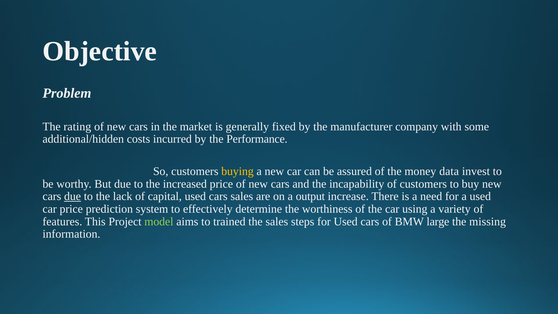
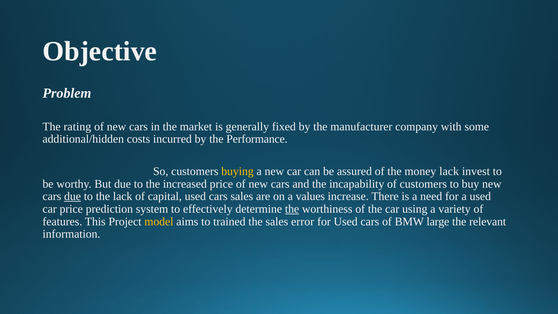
money data: data -> lack (449, 171)
output: output -> values (310, 196)
the underline: none -> present (292, 209)
model colour: light green -> yellow (159, 221)
steps: steps -> error (303, 221)
missing: missing -> relevant (488, 221)
